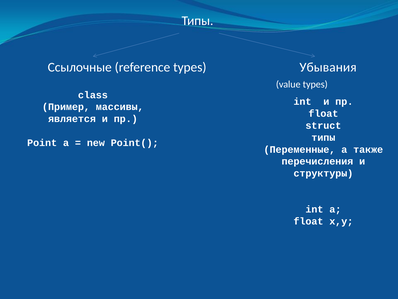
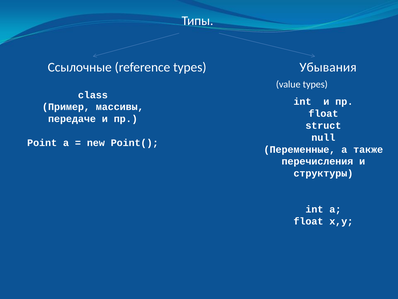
является: является -> передаче (72, 119)
типы: типы -> null (323, 137)
